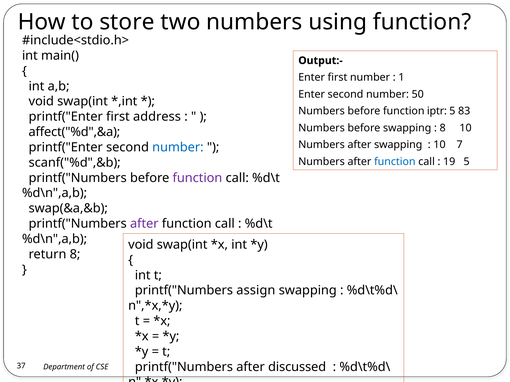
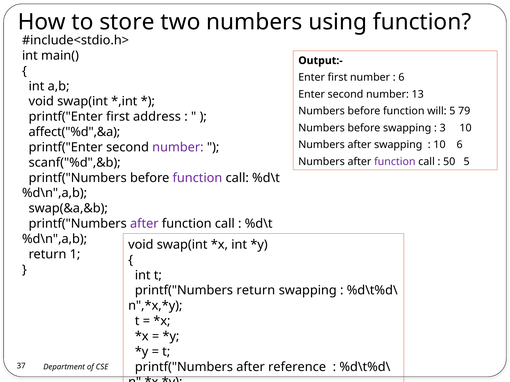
1: 1 -> 6 (401, 78)
50: 50 -> 13 (418, 94)
iptr: iptr -> will (437, 111)
83: 83 -> 79 (464, 111)
8: 8 -> 3 (443, 128)
10 7: 7 -> 6 (460, 145)
number colour: blue -> purple (178, 147)
function colour: blue -> purple (395, 162)
19: 19 -> 50 (449, 162)
return 8: 8 -> 1 (75, 255)
printf("Numbers assign: assign -> return (256, 291)
discussed: discussed -> reference (297, 367)
